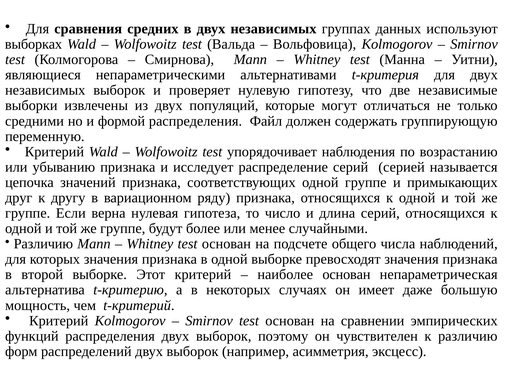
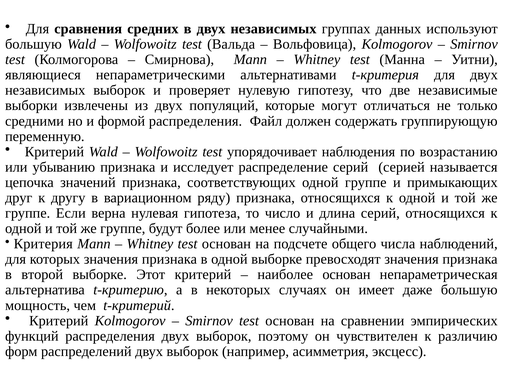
выборках: выборках -> большую (33, 44)
Различию: Различию -> Критерия (43, 244)
